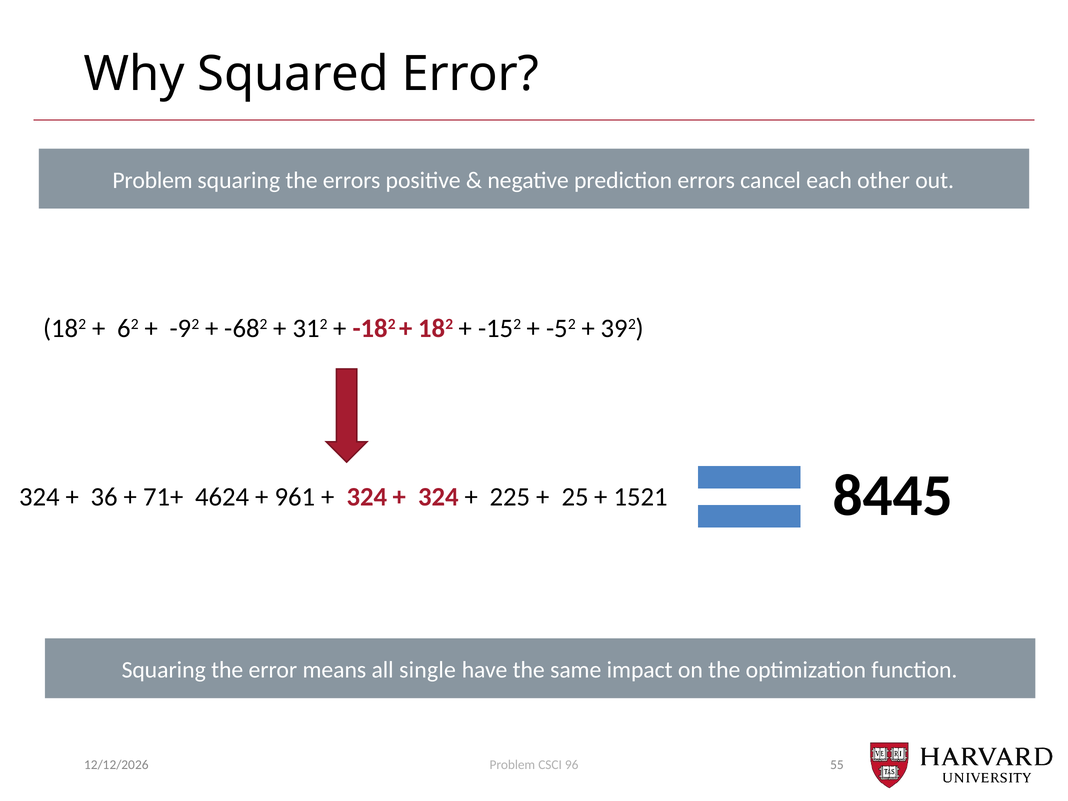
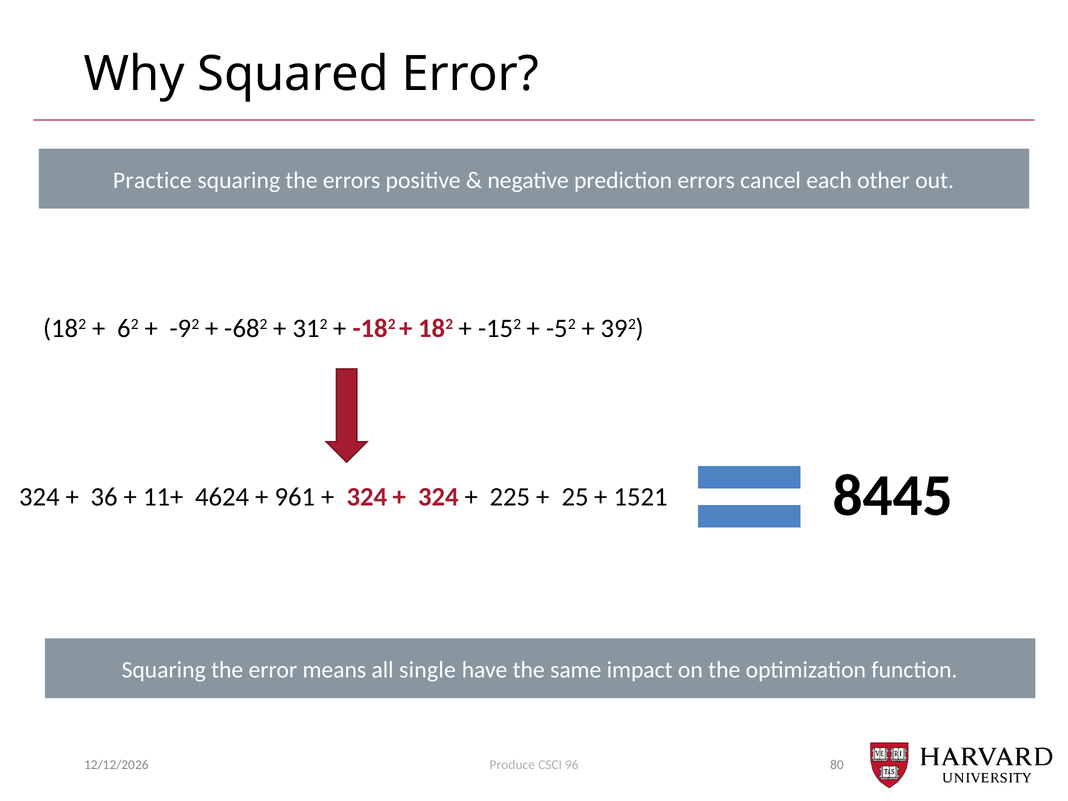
Problem: Problem -> Practice (152, 180)
71+: 71+ -> 11+ (163, 497)
55: 55 -> 80 (837, 765)
Problem: Problem -> Produce (512, 765)
